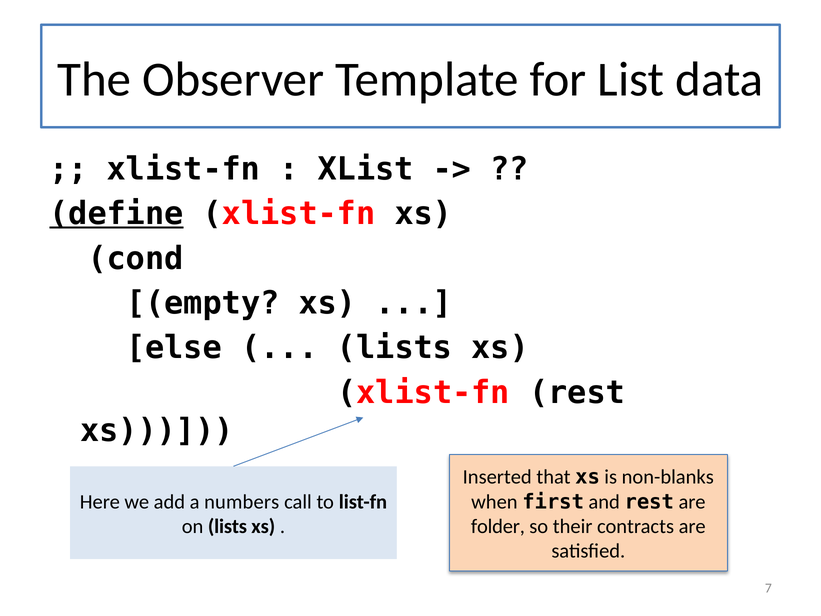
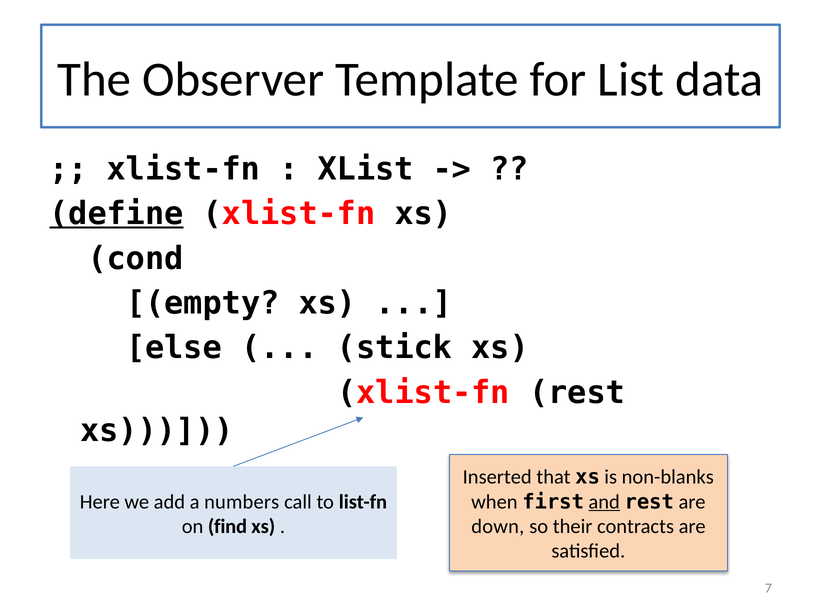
lists: lists -> stick (395, 348)
and underline: none -> present (604, 502)
on lists: lists -> find (227, 526)
folder: folder -> down (498, 526)
